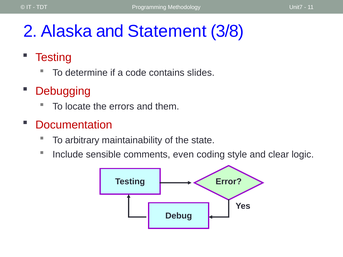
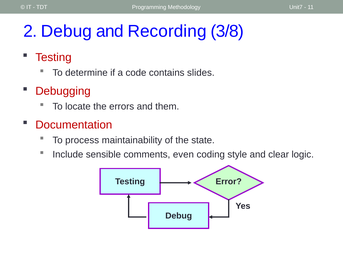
2 Alaska: Alaska -> Debug (66, 31)
Statement: Statement -> Recording (167, 31)
arbitrary: arbitrary -> process (82, 140)
